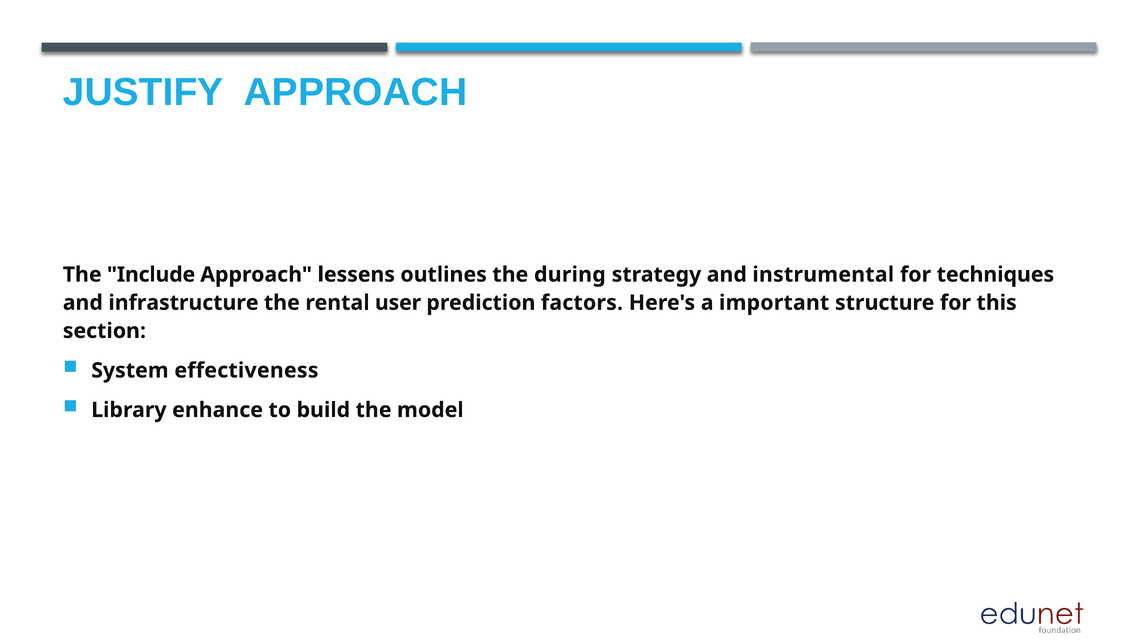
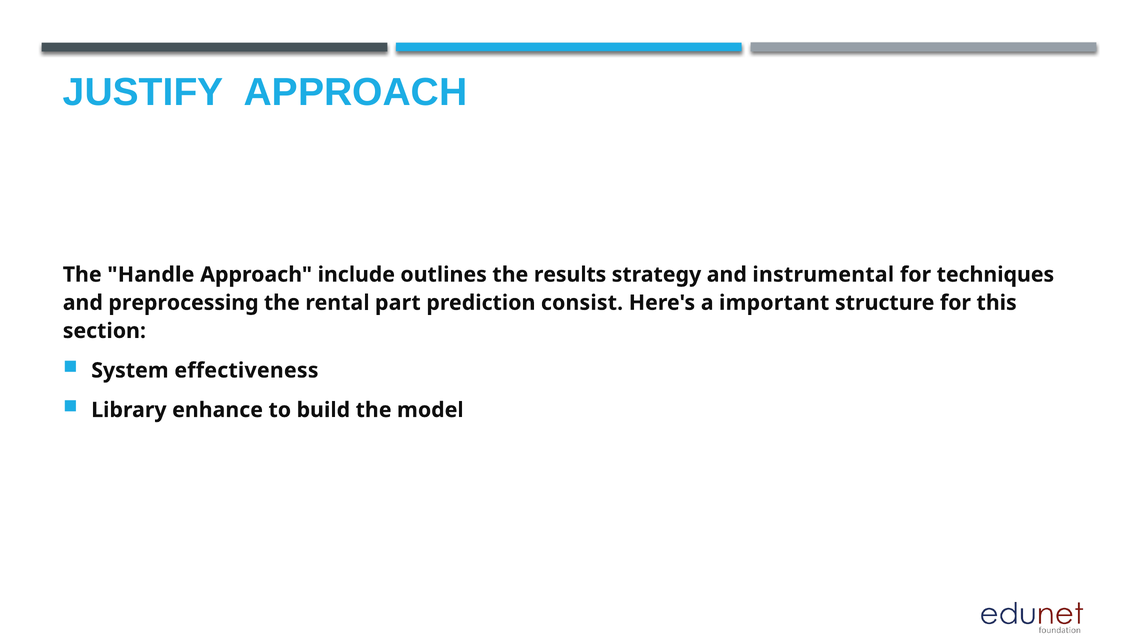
Include: Include -> Handle (151, 275)
lessens: lessens -> include (356, 275)
during: during -> results (570, 275)
infrastructure: infrastructure -> preprocessing (183, 303)
user: user -> part (398, 303)
factors: factors -> consist (582, 303)
